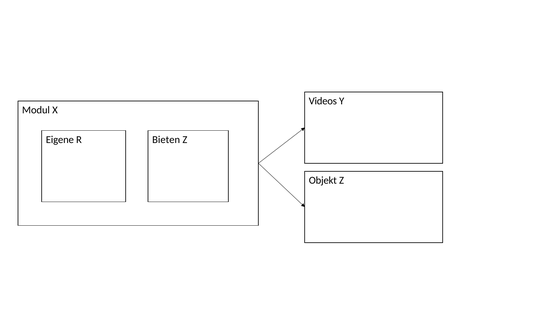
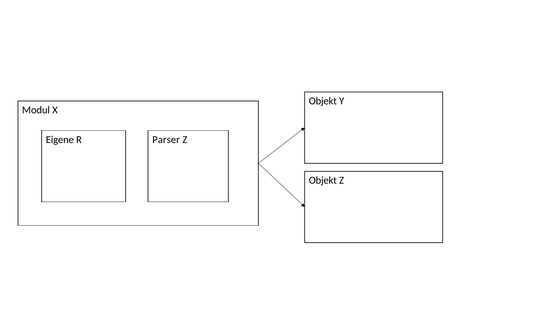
Videos: Videos -> Objekt (323, 101)
Bieten: Bieten -> Parser (166, 139)
